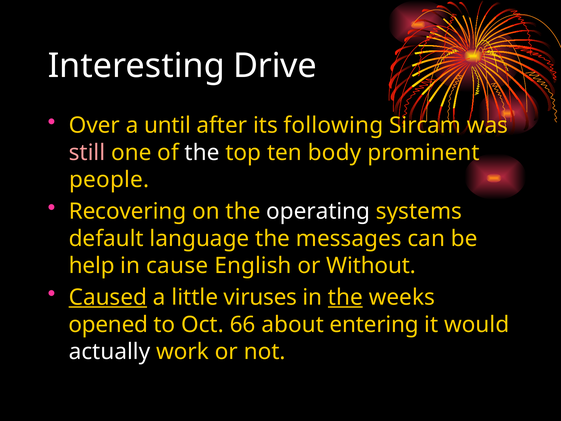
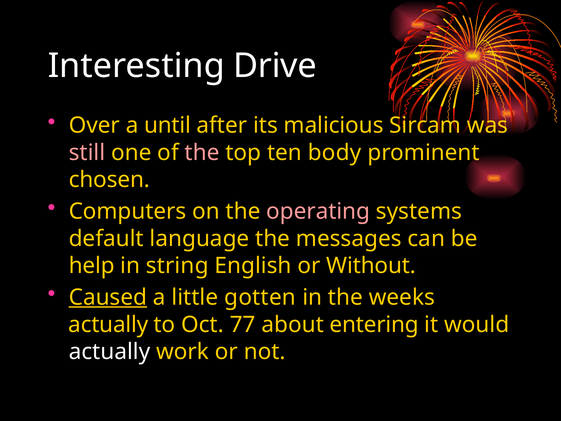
following: following -> malicious (334, 125)
the colour: white -> pink (202, 153)
people: people -> chosen (109, 180)
Recovering: Recovering -> Computers (127, 211)
operating colour: white -> pink (318, 211)
cause: cause -> string (177, 266)
viruses: viruses -> gotten (260, 297)
the underline: present -> none (345, 297)
opened: opened -> actually (108, 324)
66: 66 -> 77 (243, 324)
